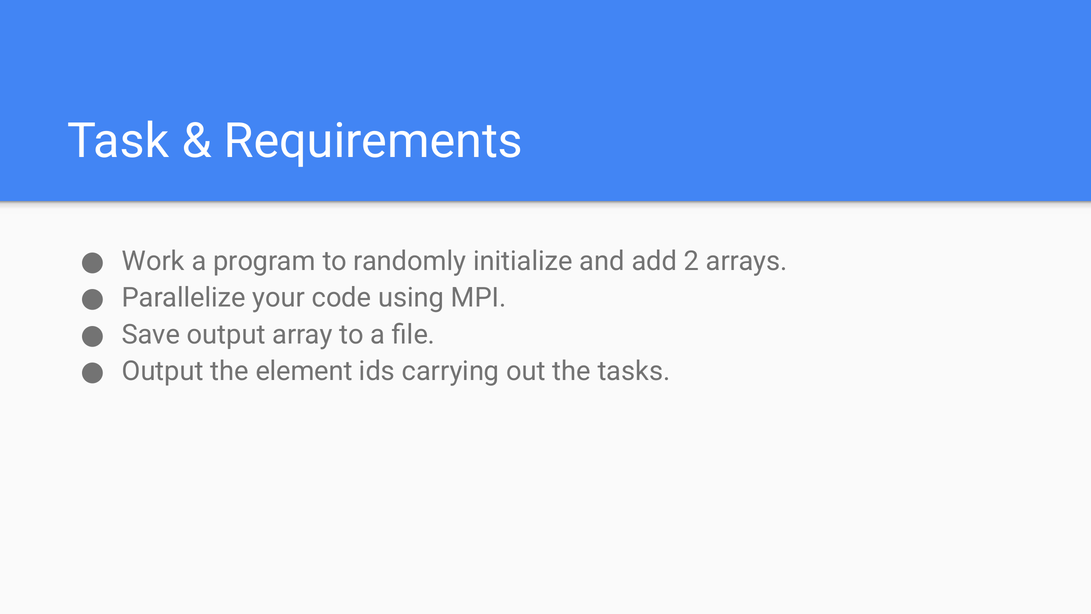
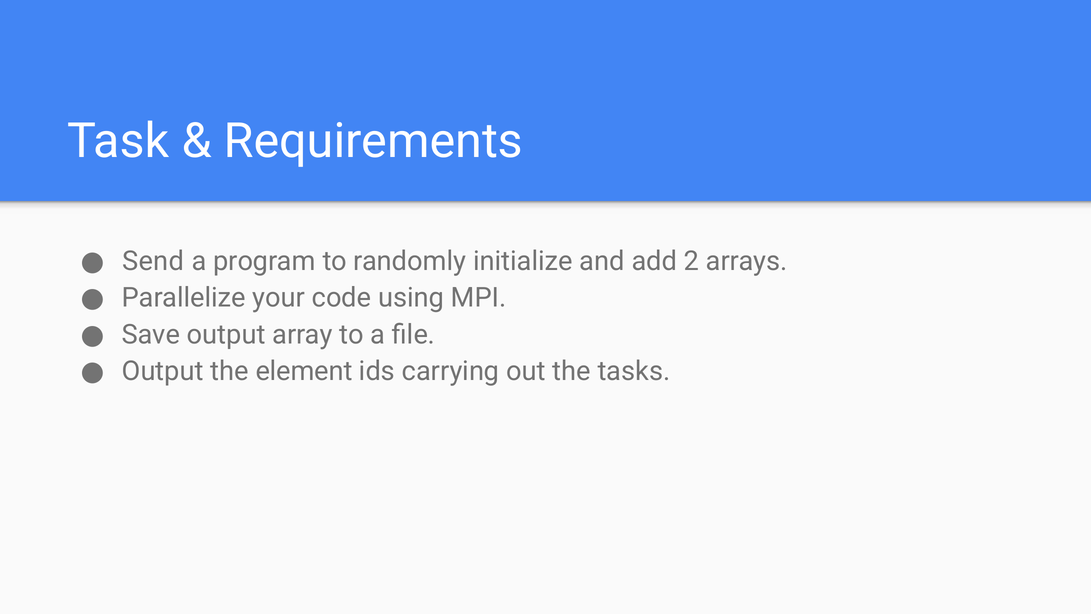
Work: Work -> Send (153, 261)
